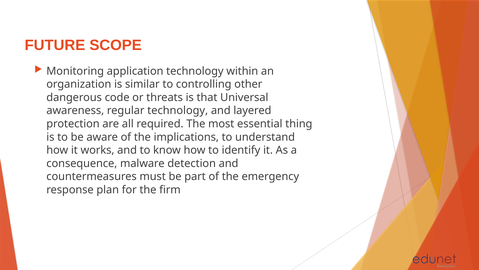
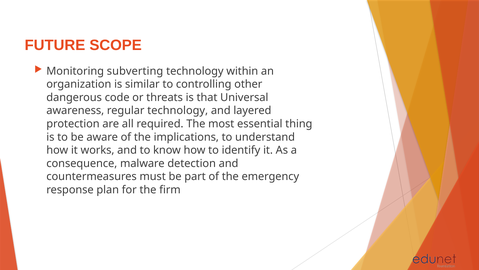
application: application -> subverting (135, 71)
